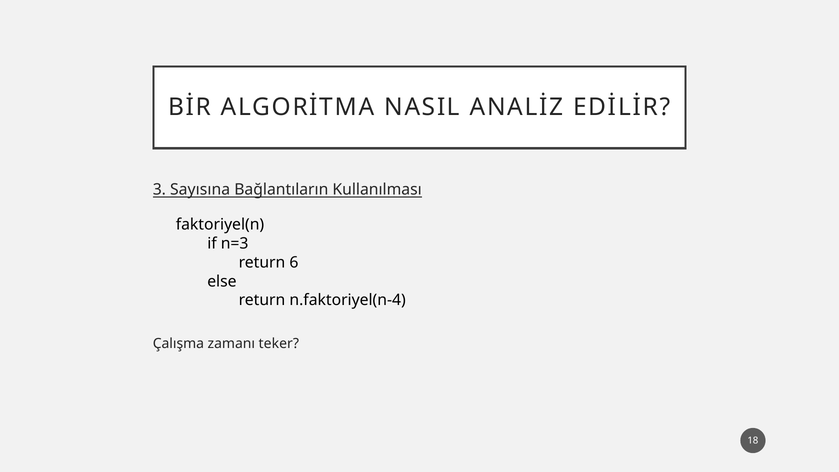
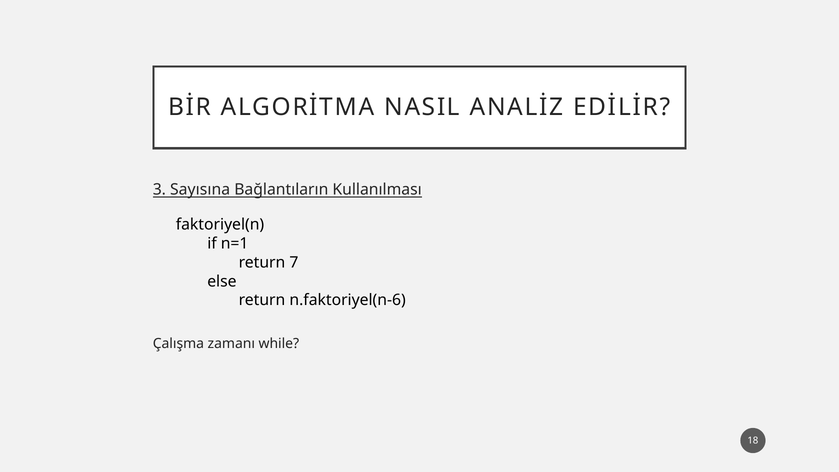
n=3: n=3 -> n=1 (235, 244)
6: 6 -> 7 (294, 262)
n.faktoriyel(n-4: n.faktoriyel(n-4 -> n.faktoriyel(n-6 (348, 300)
teker: teker -> while (279, 344)
